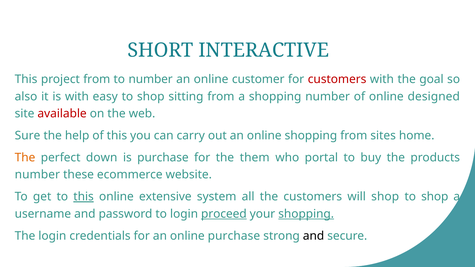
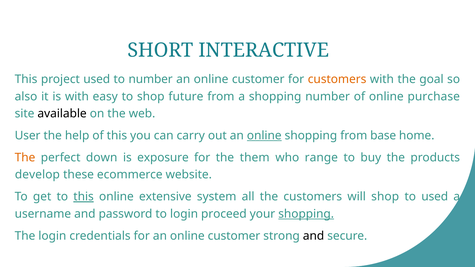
project from: from -> used (97, 79)
customers colour: red -> orange (337, 79)
sitting: sitting -> future (186, 97)
designed: designed -> purchase (434, 97)
available colour: red -> black (62, 114)
Sure: Sure -> User (28, 136)
online underline: none -> present (264, 136)
sites: sites -> base (383, 136)
is purchase: purchase -> exposure (163, 158)
portal: portal -> range (321, 158)
number: number -> develop (37, 175)
shop: shop -> used (435, 197)
proceed underline: present -> none (224, 214)
for an online purchase: purchase -> customer (234, 236)
